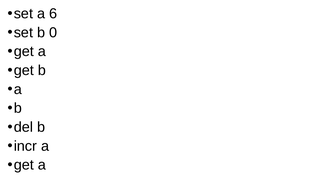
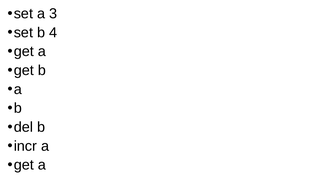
6: 6 -> 3 (53, 14)
0: 0 -> 4 (53, 33)
